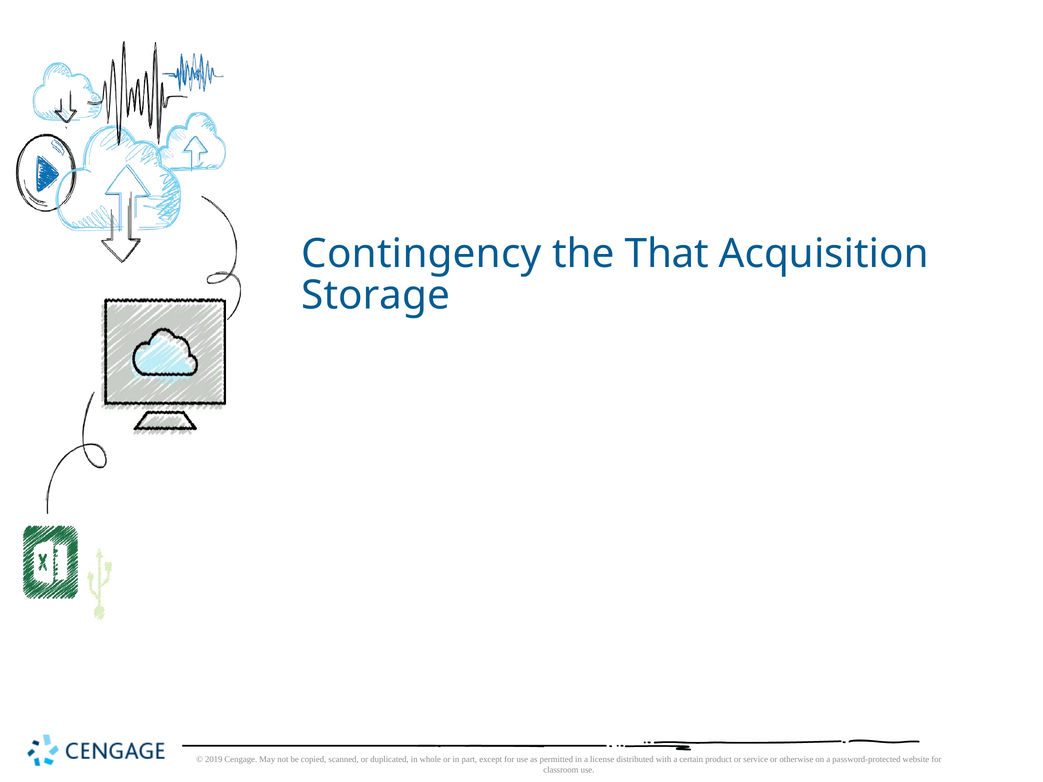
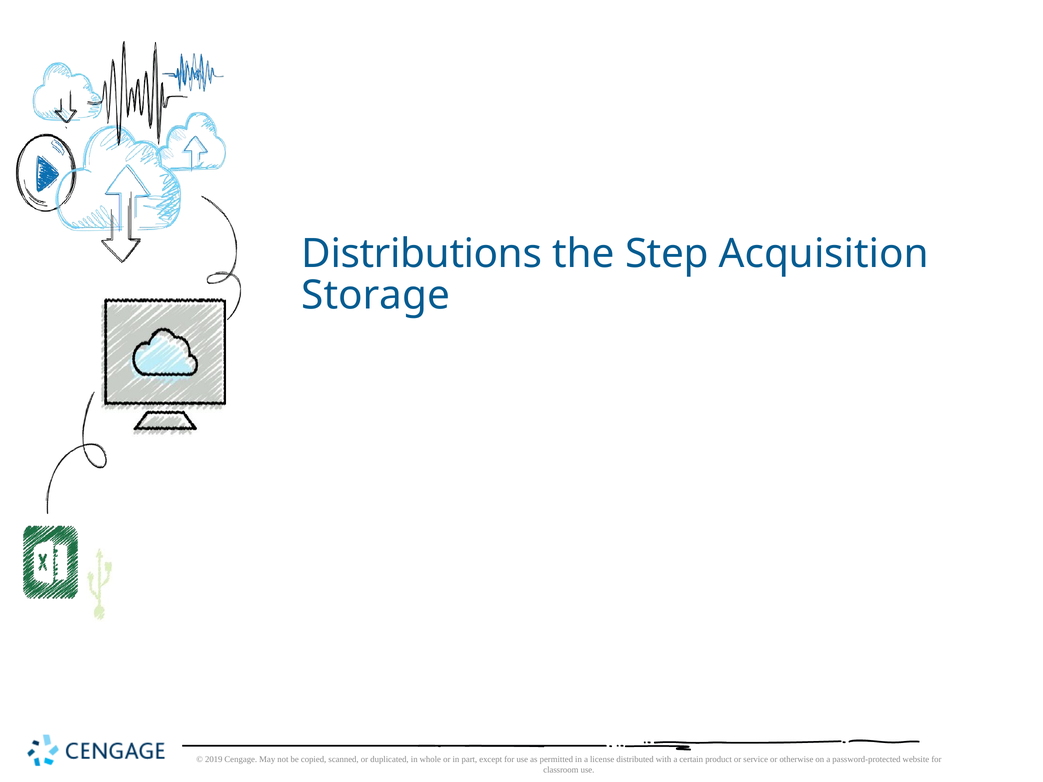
Contingency: Contingency -> Distributions (422, 254)
That: That -> Step (667, 254)
